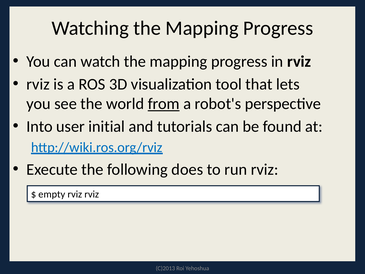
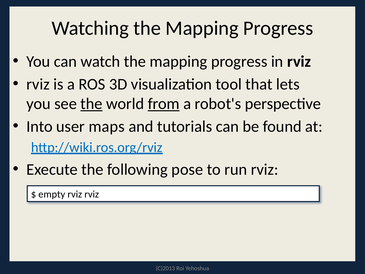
the underline: none -> present (92, 104)
initial: initial -> maps (107, 126)
does: does -> pose (187, 169)
